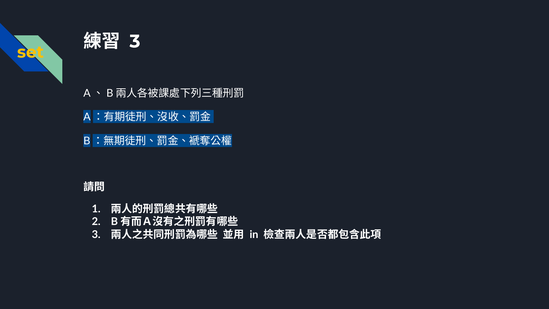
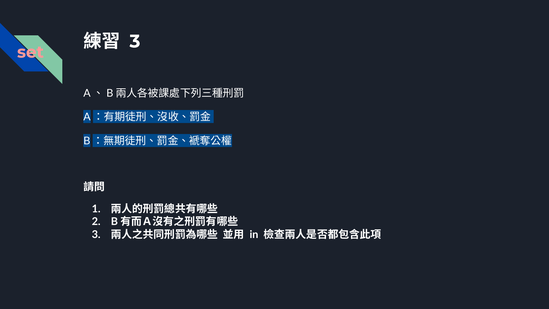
set colour: yellow -> pink (30, 52)
